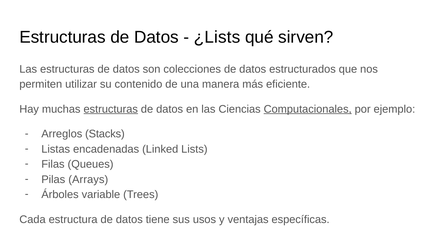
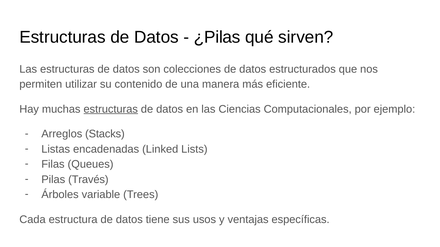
¿Lists: ¿Lists -> ¿Pilas (217, 37)
Computacionales underline: present -> none (308, 109)
Arrays: Arrays -> Través (88, 180)
